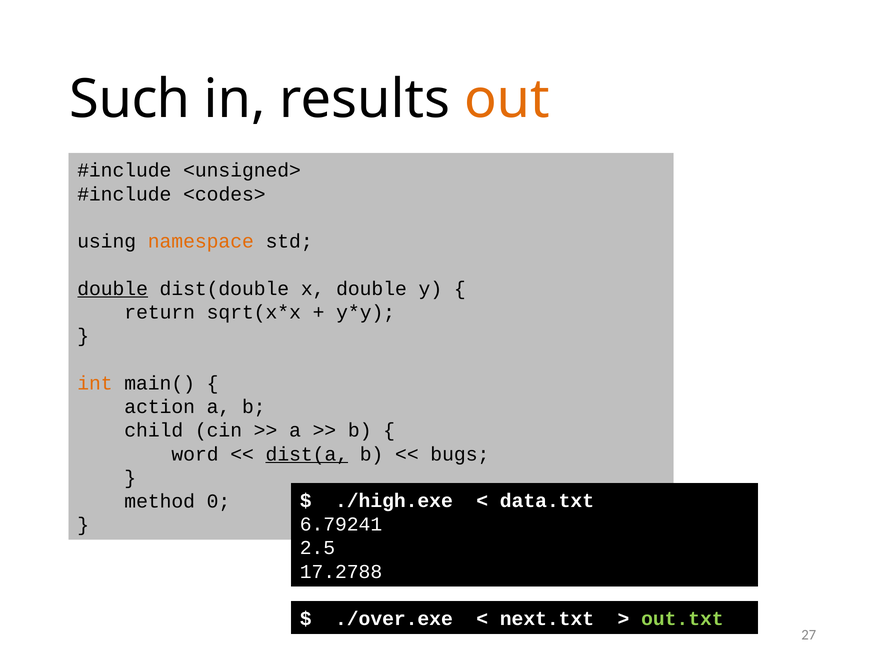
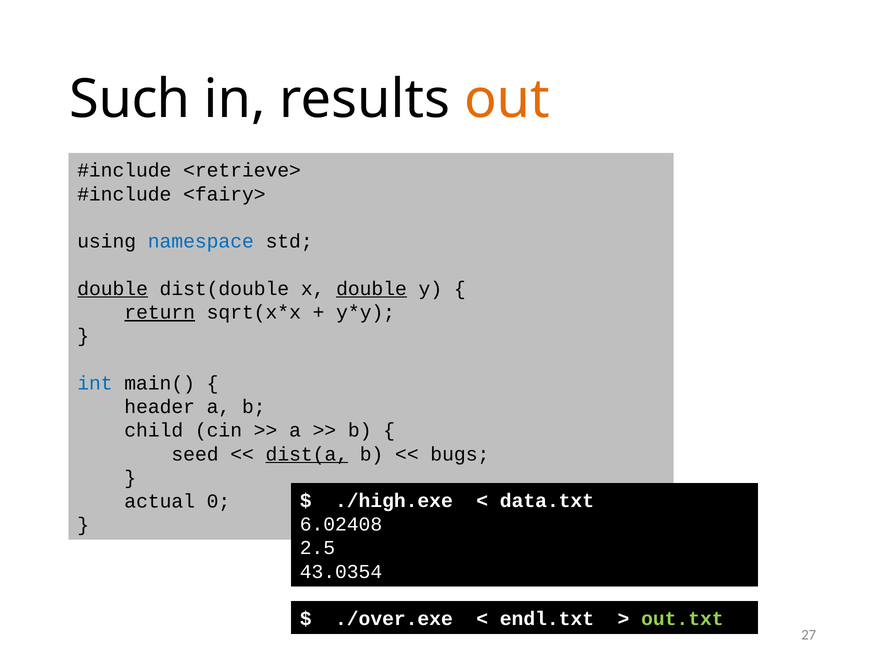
<unsigned>: <unsigned> -> <retrieve> (242, 170)
<codes>: <codes> -> <fairy> (224, 194)
namespace colour: orange -> blue (201, 241)
double underline: none -> present (372, 288)
return underline: none -> present (160, 312)
int colour: orange -> blue (95, 383)
action: action -> header (160, 406)
word: word -> seed (195, 454)
method: method -> actual (160, 501)
6.79241: 6.79241 -> 6.02408 (341, 524)
17.2788: 17.2788 -> 43.0354 (341, 571)
next.txt: next.txt -> endl.txt (547, 618)
